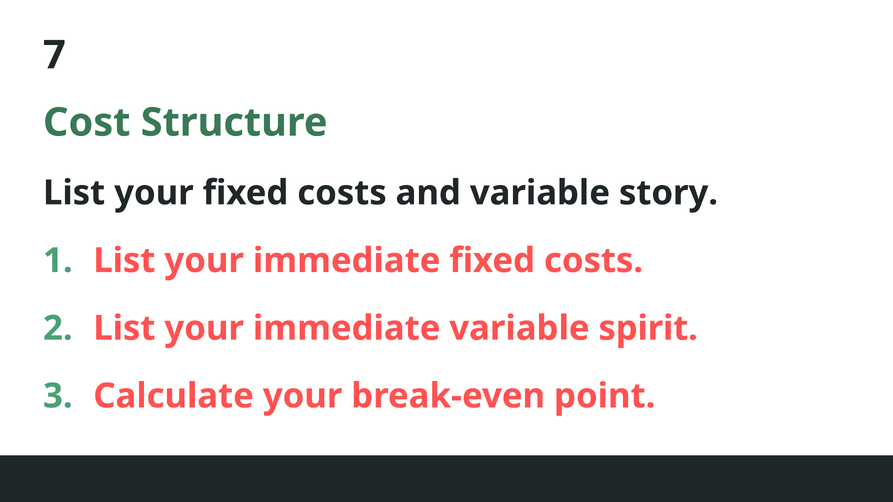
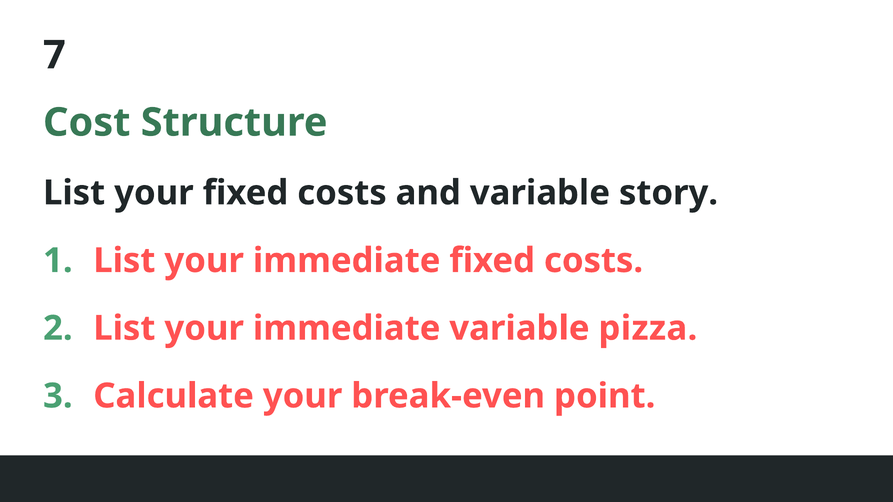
spirit: spirit -> pizza (648, 329)
